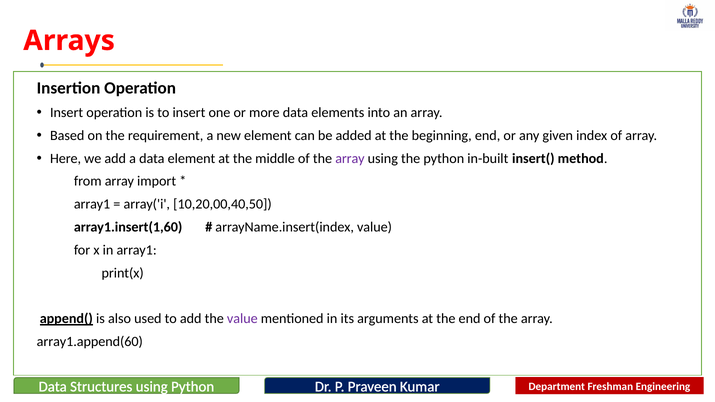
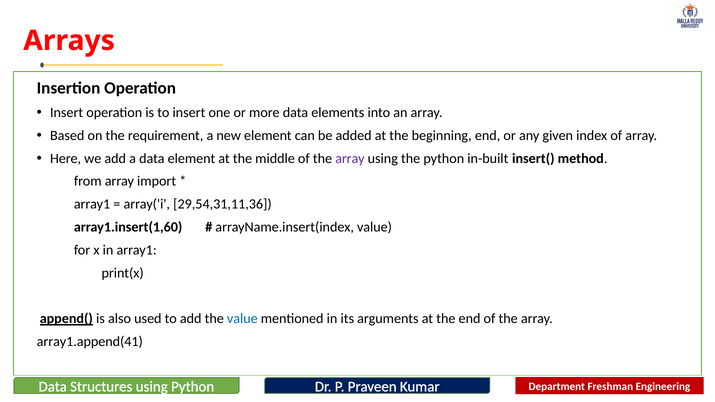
10,20,00,40,50: 10,20,00,40,50 -> 29,54,31,11,36 (222, 204)
value colour: purple -> blue (242, 319)
array1.append(60: array1.append(60 -> array1.append(41 (90, 342)
